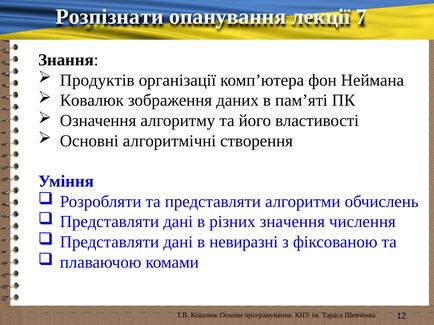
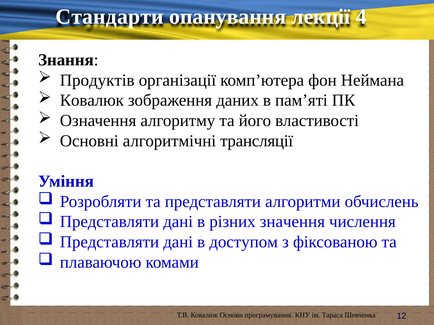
Розпізнати: Розпізнати -> Стандарти (110, 17)
7: 7 -> 4 (361, 17)
створення: створення -> трансляції (257, 141)
невиразні: невиразні -> доступом (244, 242)
